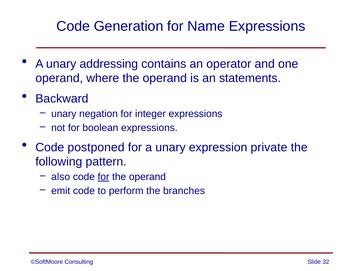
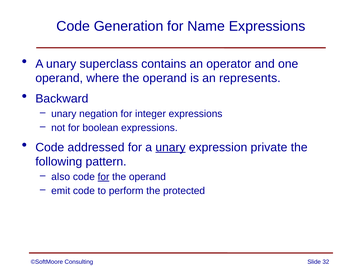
addressing: addressing -> superclass (109, 64)
statements: statements -> represents (250, 78)
postponed: postponed -> addressed (96, 148)
unary underline: none -> present (170, 148)
branches: branches -> protected (184, 191)
